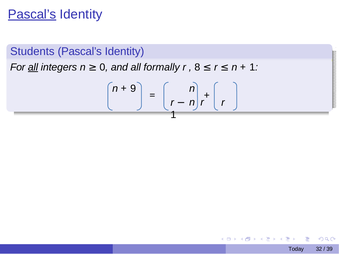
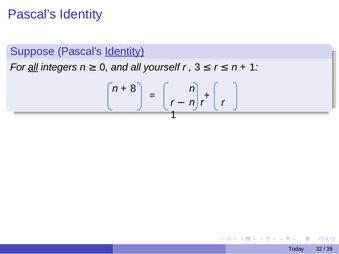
Pascal’s underline: present -> none (32, 14)
Students: Students -> Suppose (32, 51)
Identity underline: none -> present (124, 51)
formally: formally -> yourself (162, 67)
8: 8 -> 3 (197, 67)
9: 9 -> 8 (133, 89)
